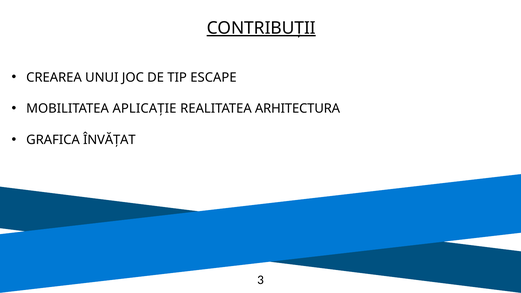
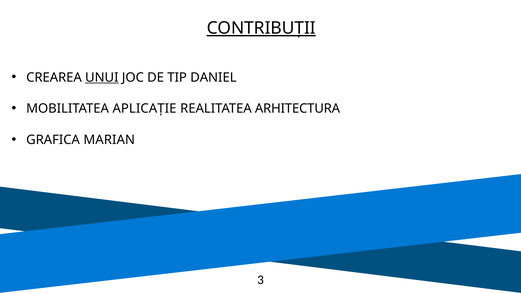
UNUI underline: none -> present (102, 77)
ESCAPE: ESCAPE -> DANIEL (213, 77)
ÎNVĂȚAT: ÎNVĂȚAT -> MARIAN (109, 140)
